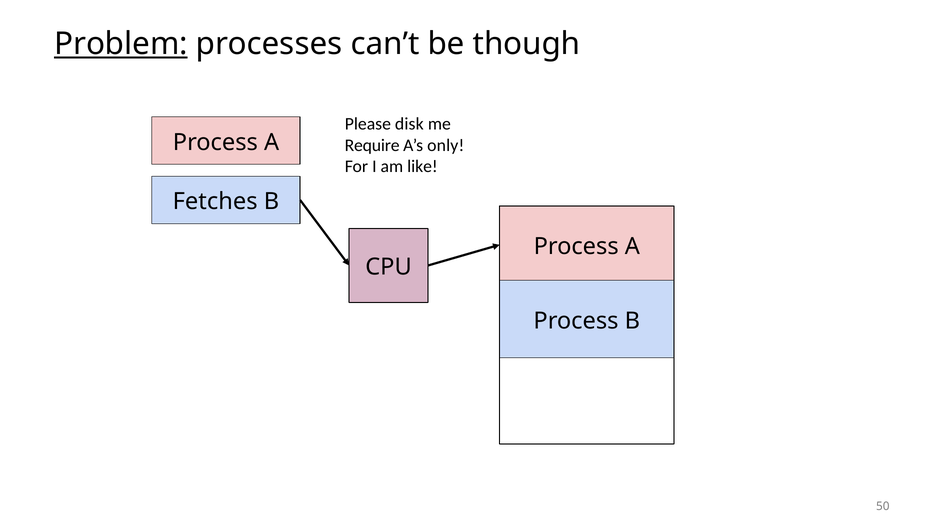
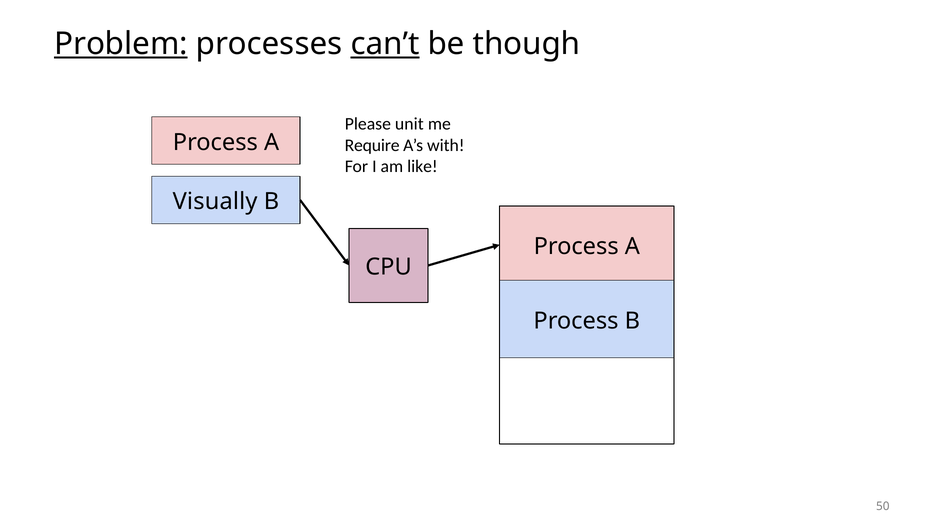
can’t underline: none -> present (385, 44)
disk: disk -> unit (409, 124)
only: only -> with (446, 145)
Fetches: Fetches -> Visually (215, 202)
